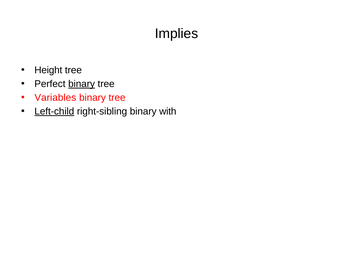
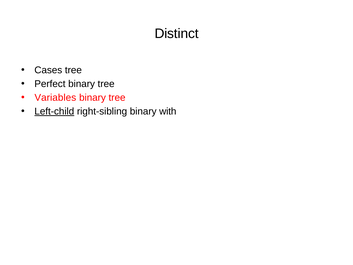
Implies: Implies -> Distinct (177, 34)
Height: Height -> Cases (48, 70)
binary underline: present -> none (82, 84)
